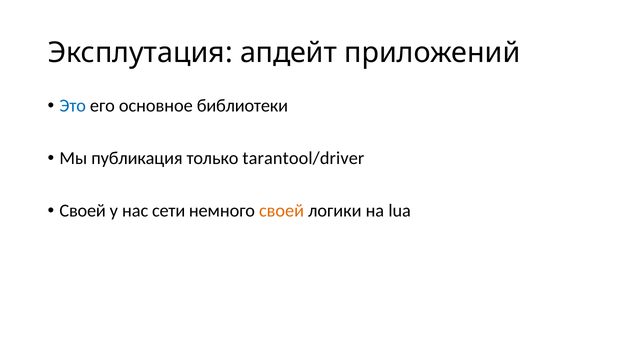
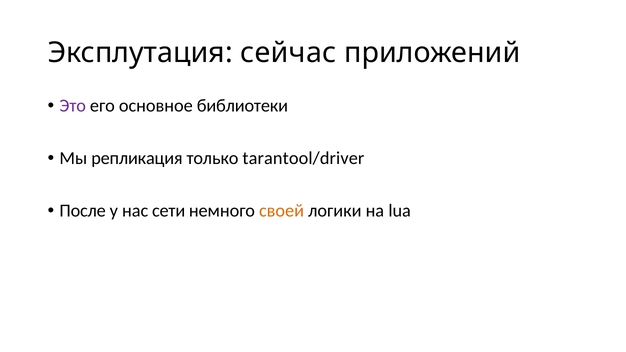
апдейт: апдейт -> сейчас (288, 53)
Это colour: blue -> purple (73, 106)
публикация: публикация -> репликация (137, 158)
Своей: Своей -> После (83, 211)
